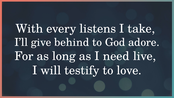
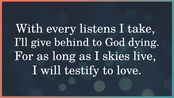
adore: adore -> dying (144, 42)
need: need -> skies (116, 56)
